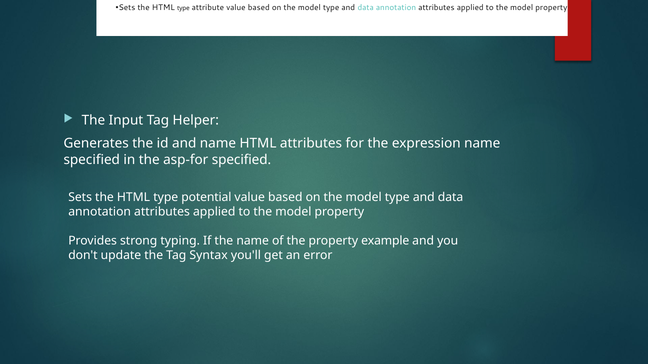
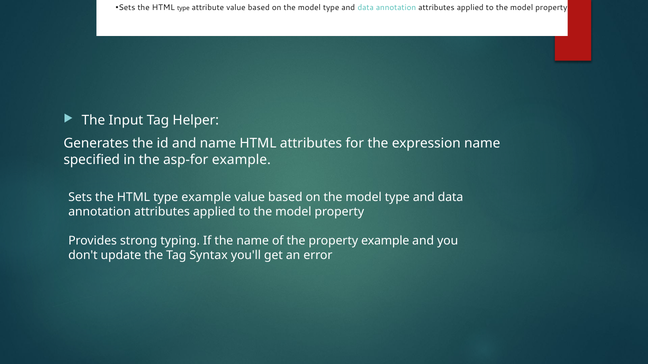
asp-for specified: specified -> example (241, 160)
type potential: potential -> example (206, 197)
